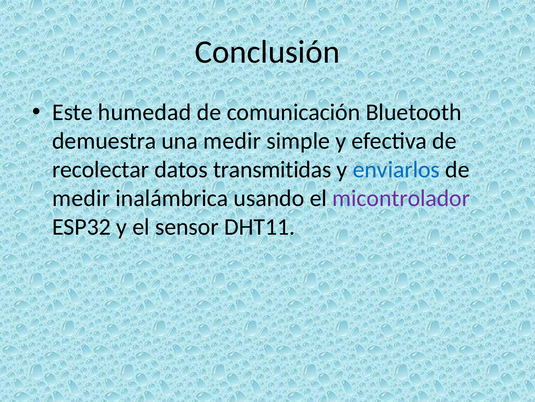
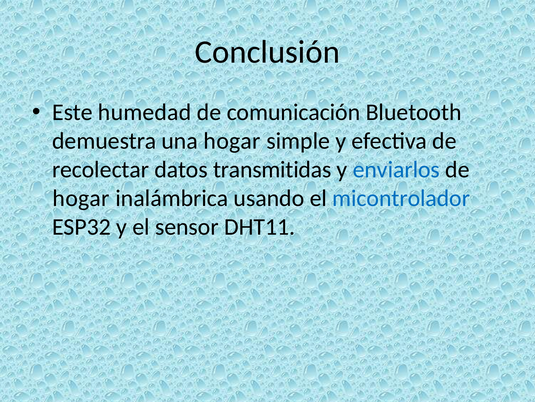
una medir: medir -> hogar (232, 141)
medir: medir -> hogar (81, 198)
micontrolador colour: purple -> blue (401, 198)
